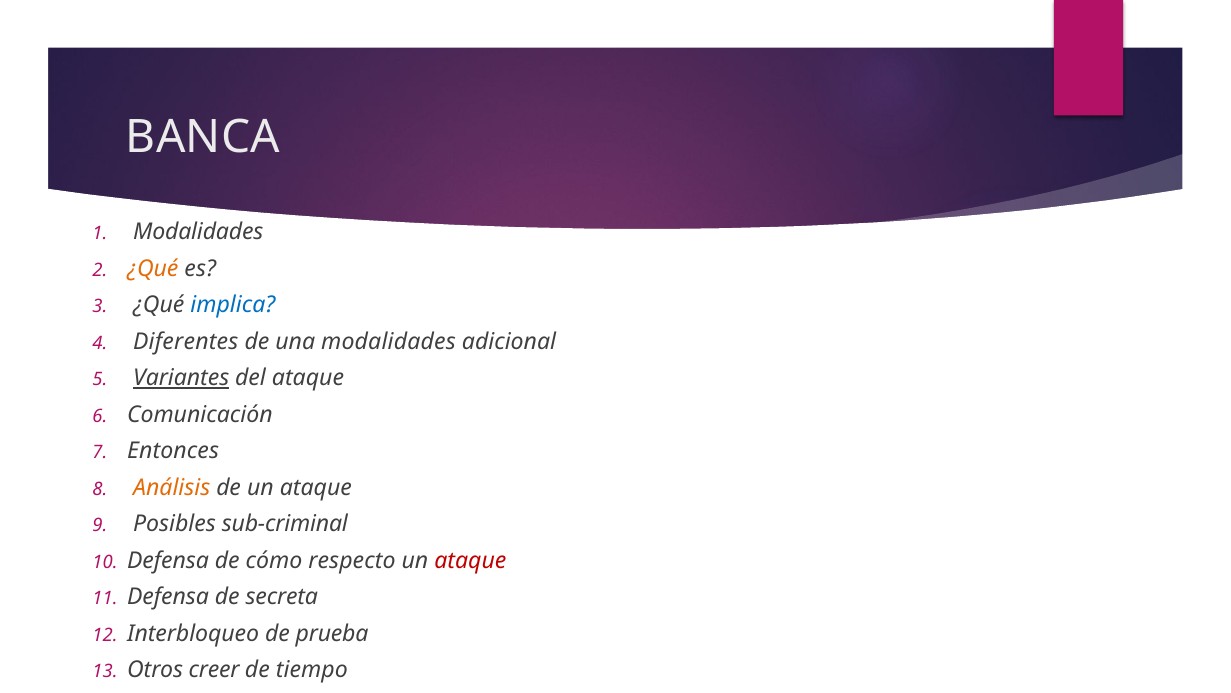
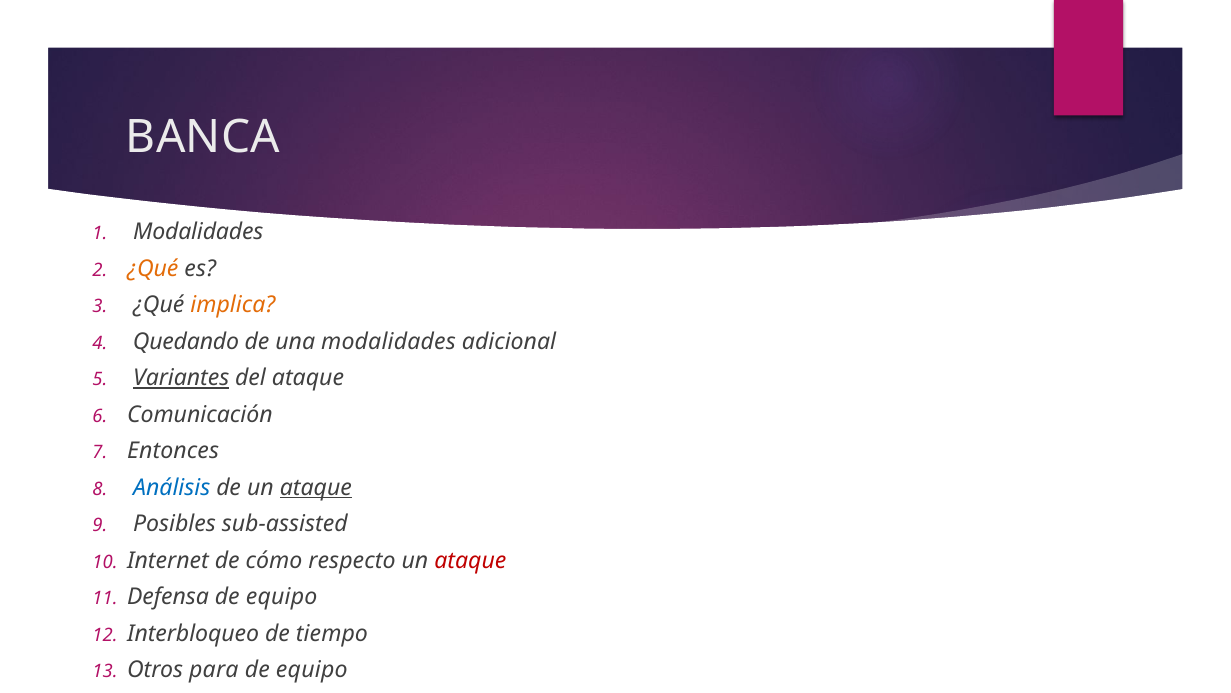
implica colour: blue -> orange (233, 305)
Diferentes: Diferentes -> Quedando (186, 341)
Análisis colour: orange -> blue (172, 487)
ataque underline: none -> present (316, 487)
sub-criminal: sub-criminal -> sub-assisted (285, 524)
Defensa: Defensa -> Internet (168, 560)
secreta: secreta -> equipo (282, 597)
prueba: prueba -> tiempo (332, 633)
creer: creer -> para (214, 669)
tiempo: tiempo -> equipo (312, 669)
